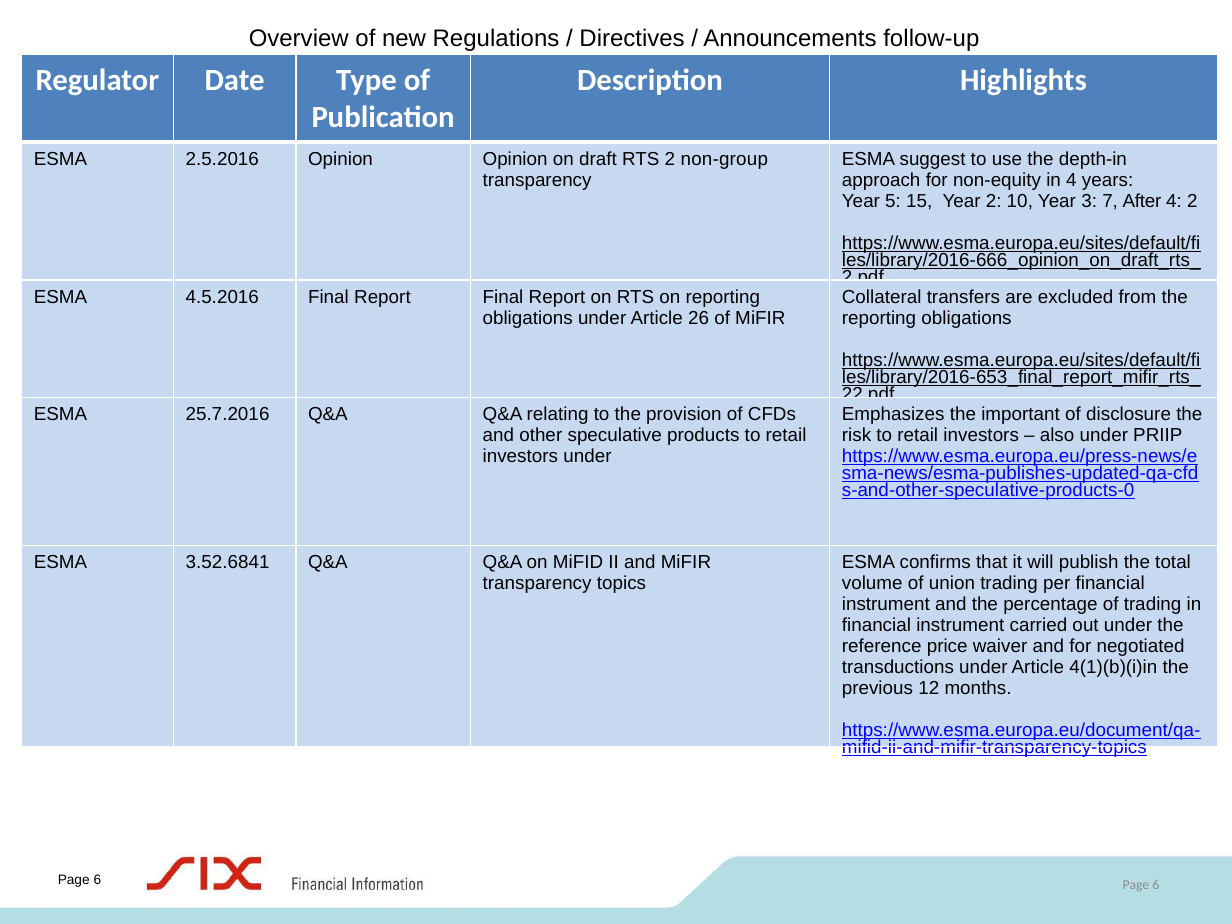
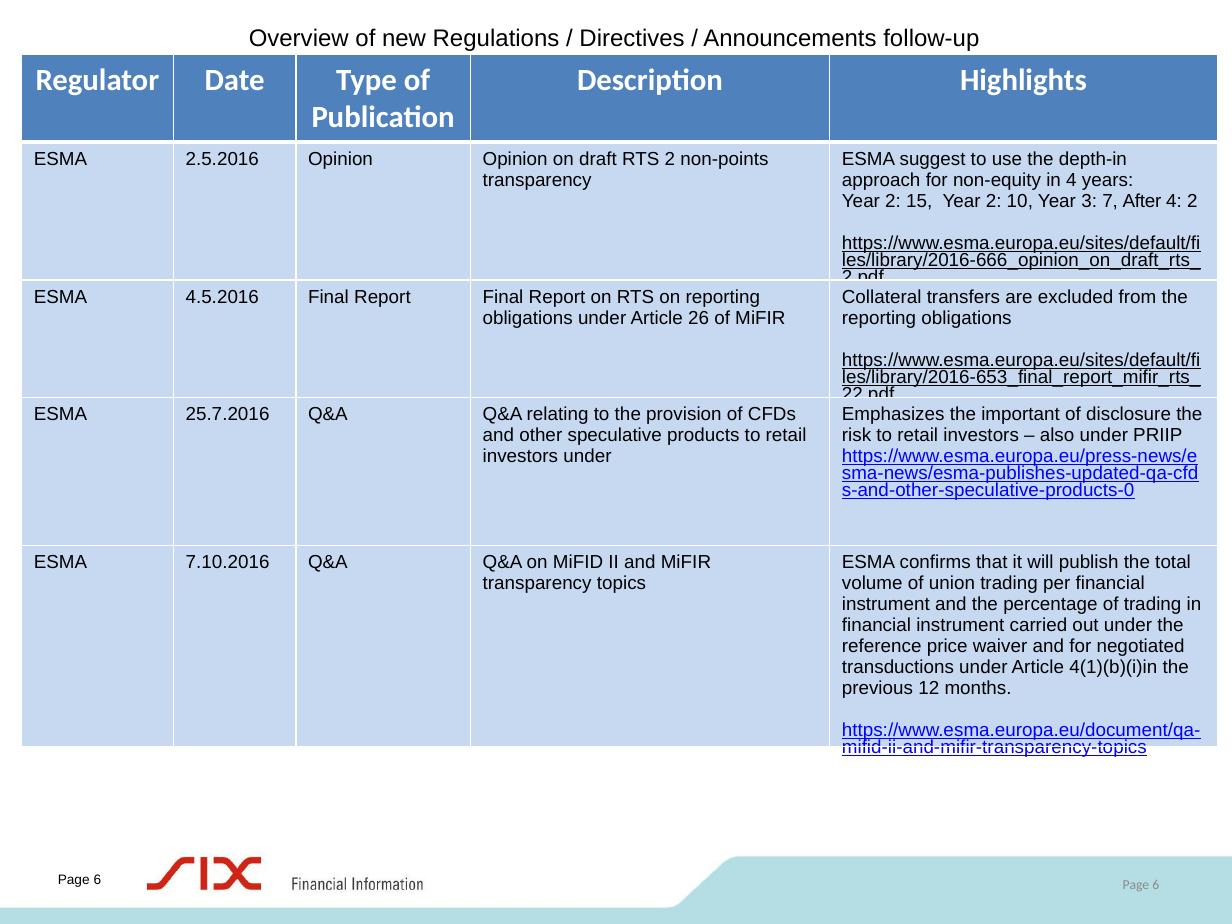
non-group: non-group -> non-points (724, 159)
5: 5 -> 2 (893, 201)
3.52.6841: 3.52.6841 -> 7.10.2016 (228, 563)
